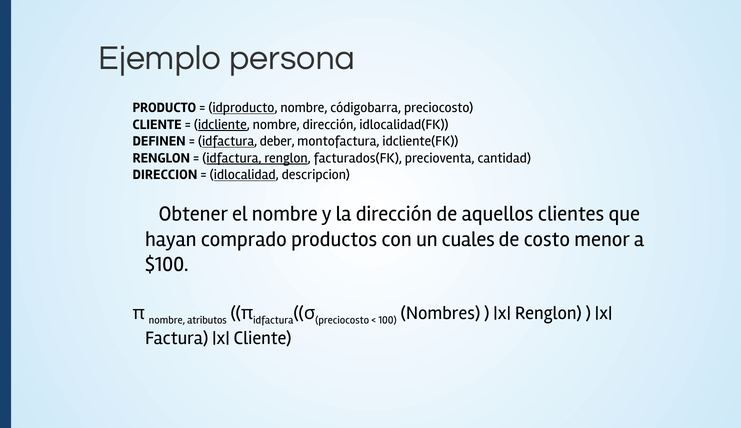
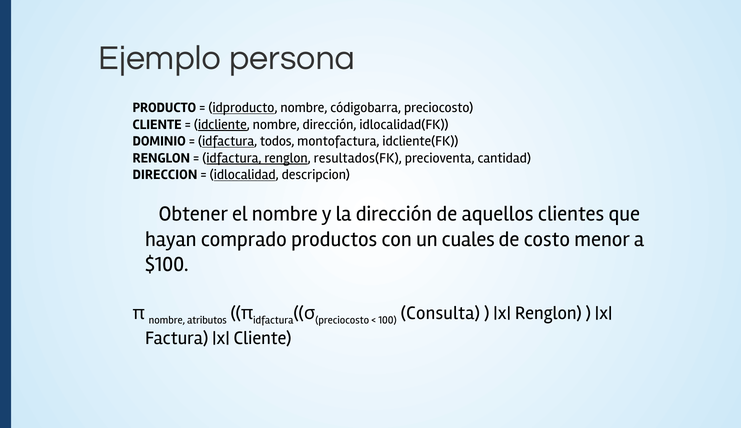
DEFINEN: DEFINEN -> DOMINIO (159, 141)
deber: deber -> todos (277, 141)
facturados(FK: facturados(FK -> resultados(FK (358, 158)
Nombres: Nombres -> Consulta (440, 313)
